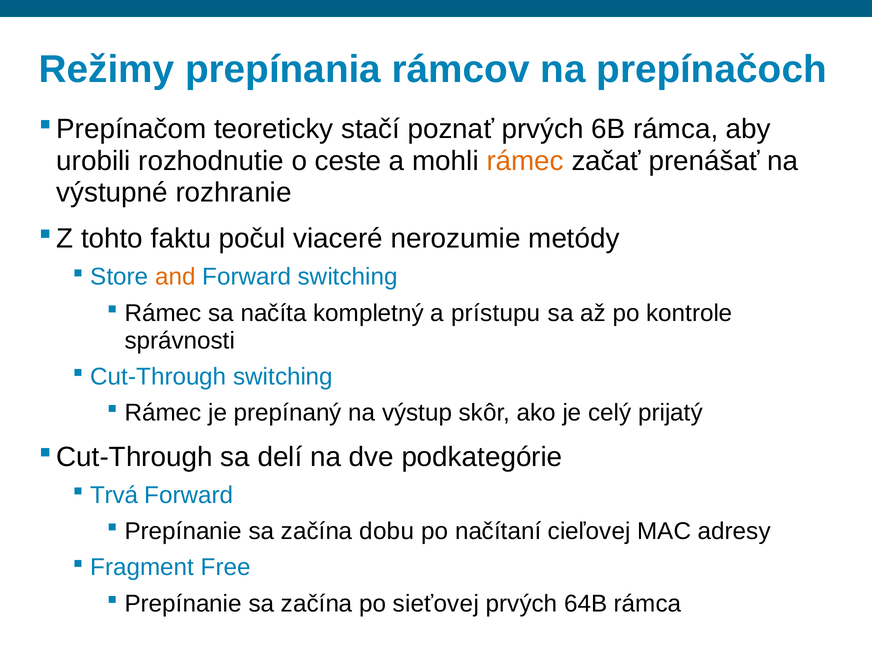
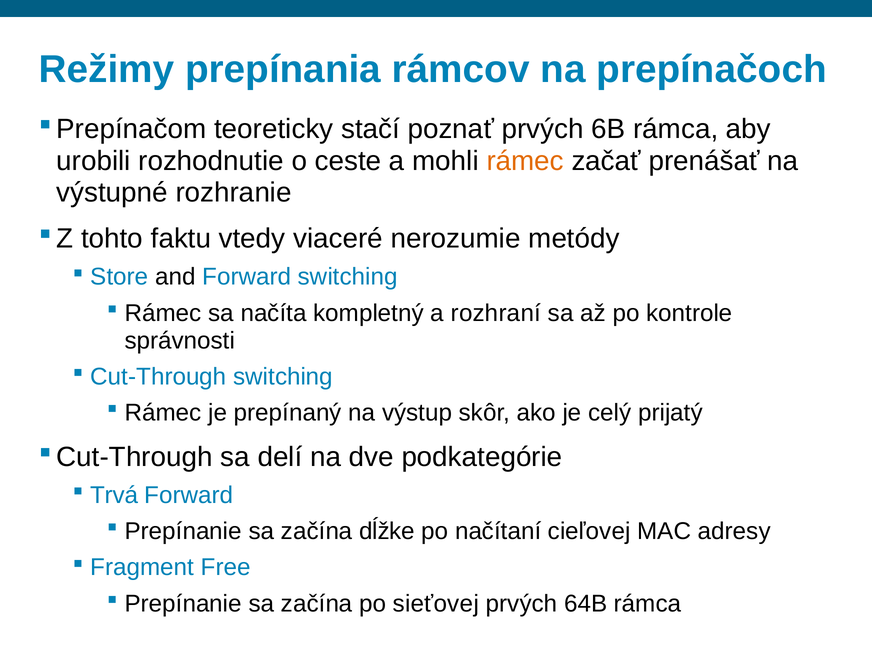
počul: počul -> vtedy (252, 239)
and colour: orange -> black (175, 277)
prístupu: prístupu -> rozhraní (496, 313)
dobu: dobu -> dĺžke (387, 531)
